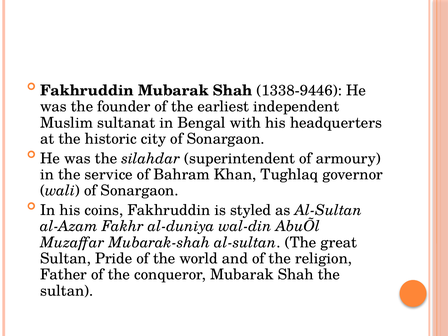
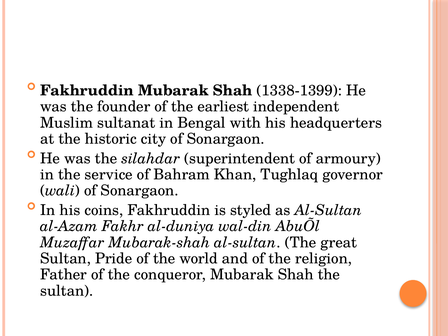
1338-9446: 1338-9446 -> 1338-1399 (299, 91)
